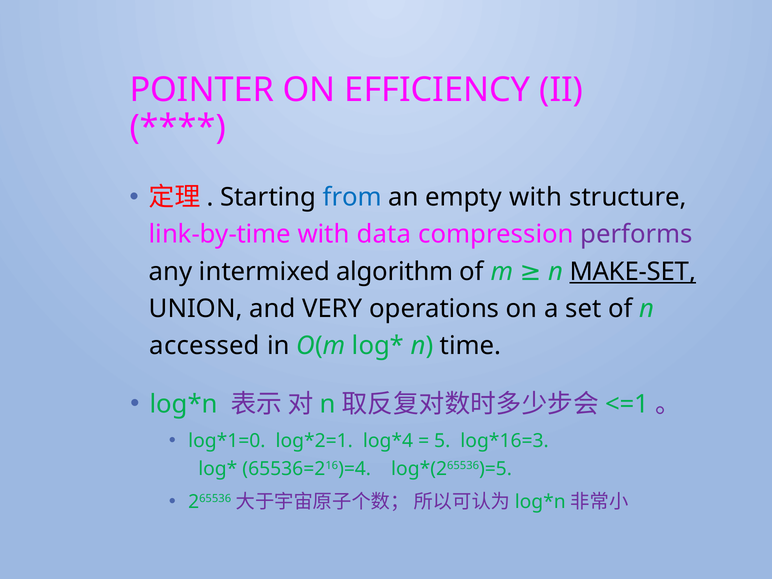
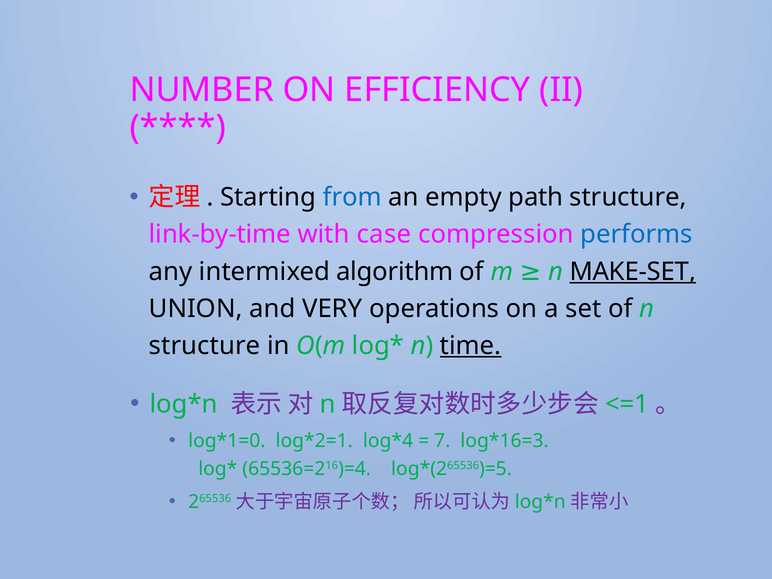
POINTER: POINTER -> NUMBER (202, 90)
empty with: with -> path (536, 197)
data: data -> case (384, 235)
performs colour: purple -> blue (637, 235)
accessed: accessed -> structure (205, 346)
time underline: none -> present (471, 346)
5: 5 -> 7 (442, 441)
